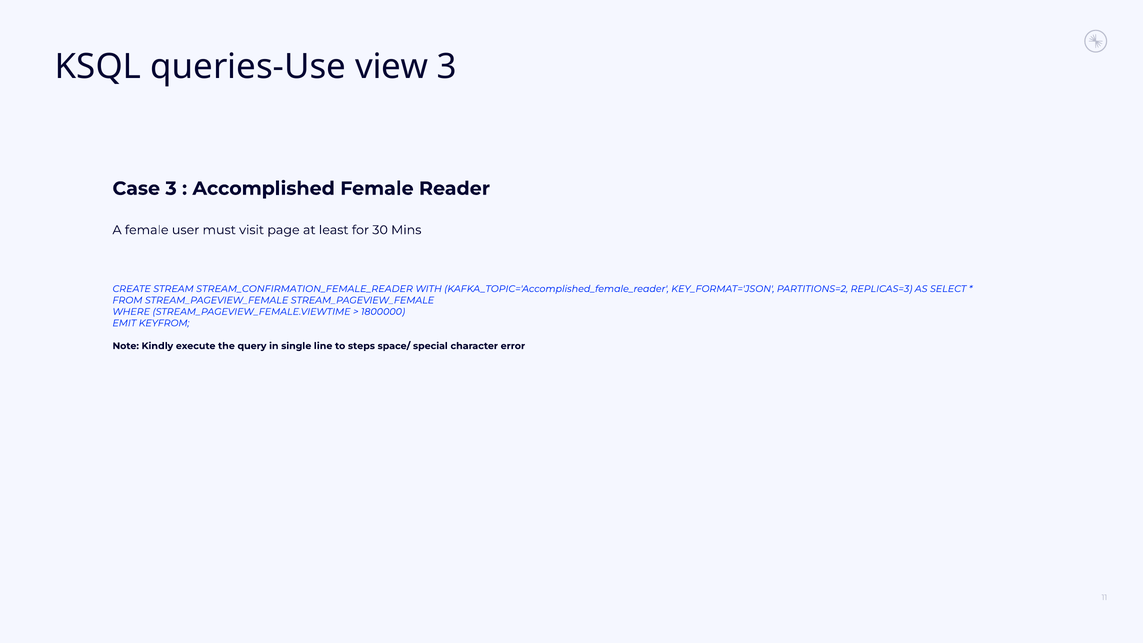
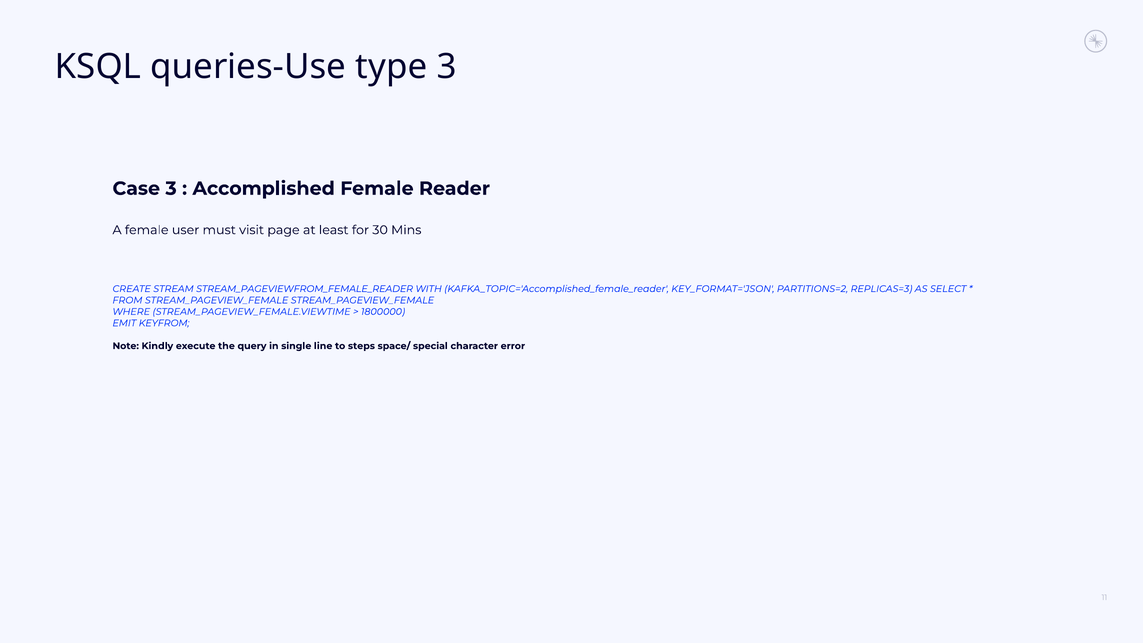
view: view -> type (391, 67)
STREAM_CONFIRMATION_FEMALE_READER: STREAM_CONFIRMATION_FEMALE_READER -> STREAM_PAGEVIEWFROM_FEMALE_READER (305, 289)
